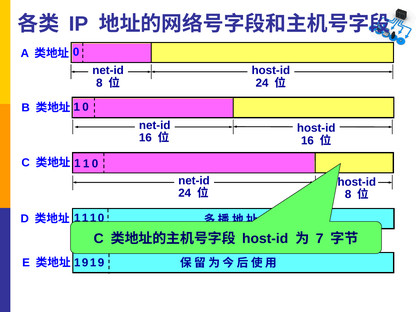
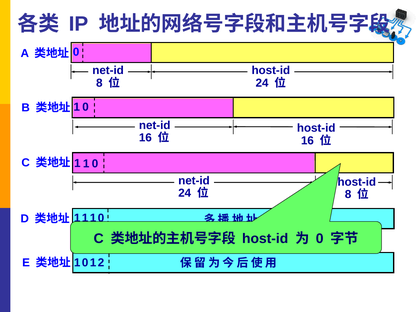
7: 7 -> 0 (320, 239)
9: 9 -> 0 (85, 263)
9: 9 -> 2 (101, 263)
